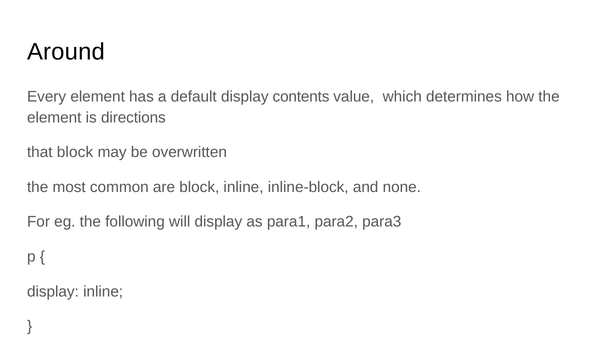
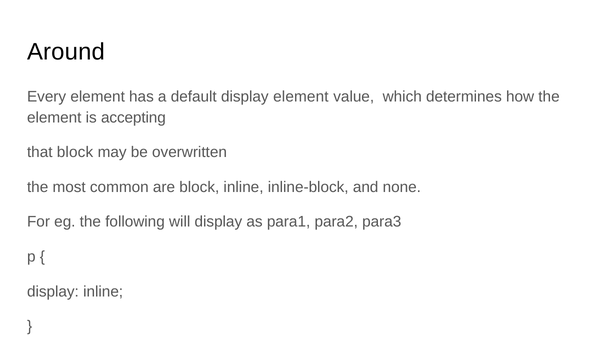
display contents: contents -> element (301, 96)
directions: directions -> accepting (133, 118)
